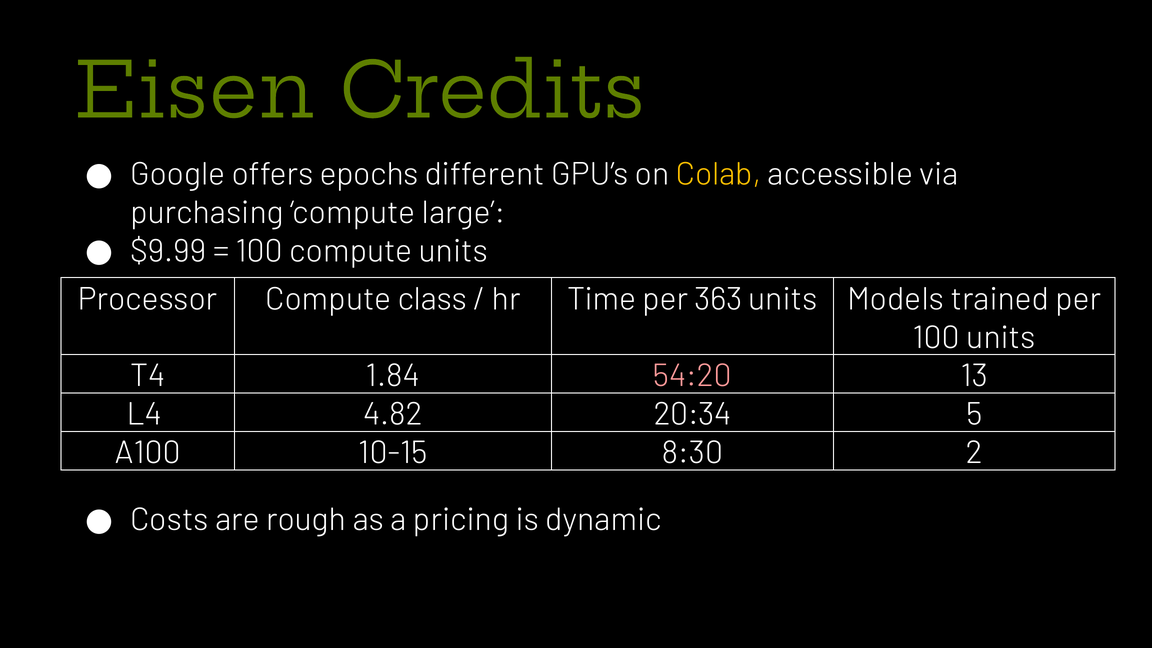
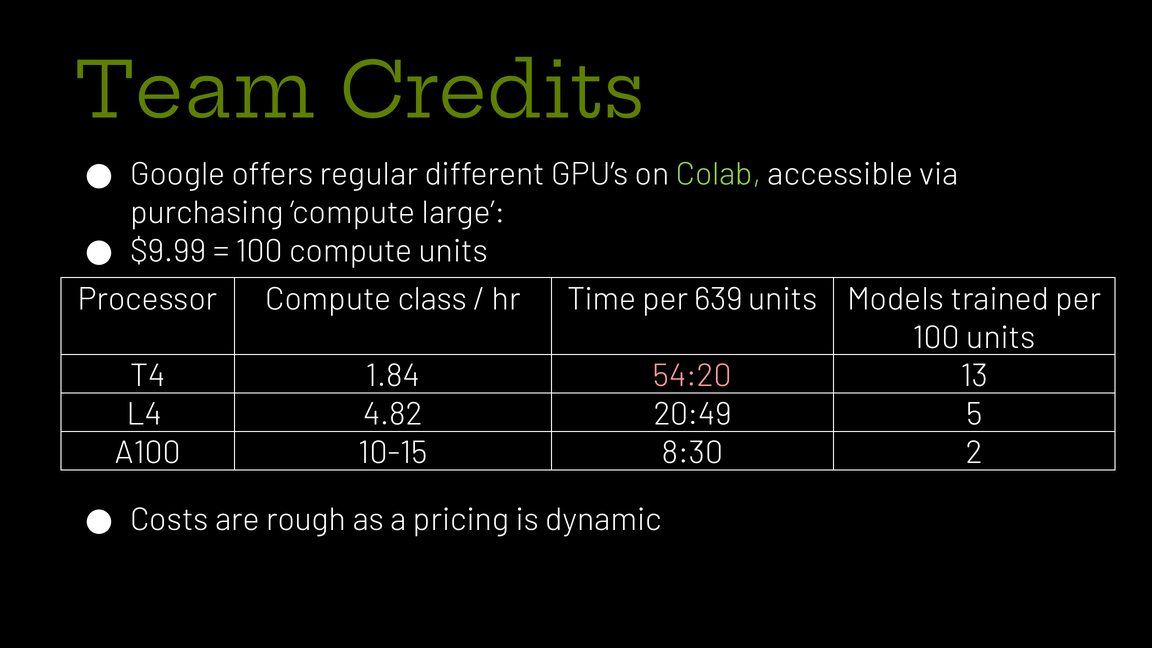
Eisen: Eisen -> Team (195, 92)
epochs: epochs -> regular (369, 174)
Colab colour: yellow -> light green (718, 174)
363: 363 -> 639 (718, 299)
20:34: 20:34 -> 20:49 (693, 414)
